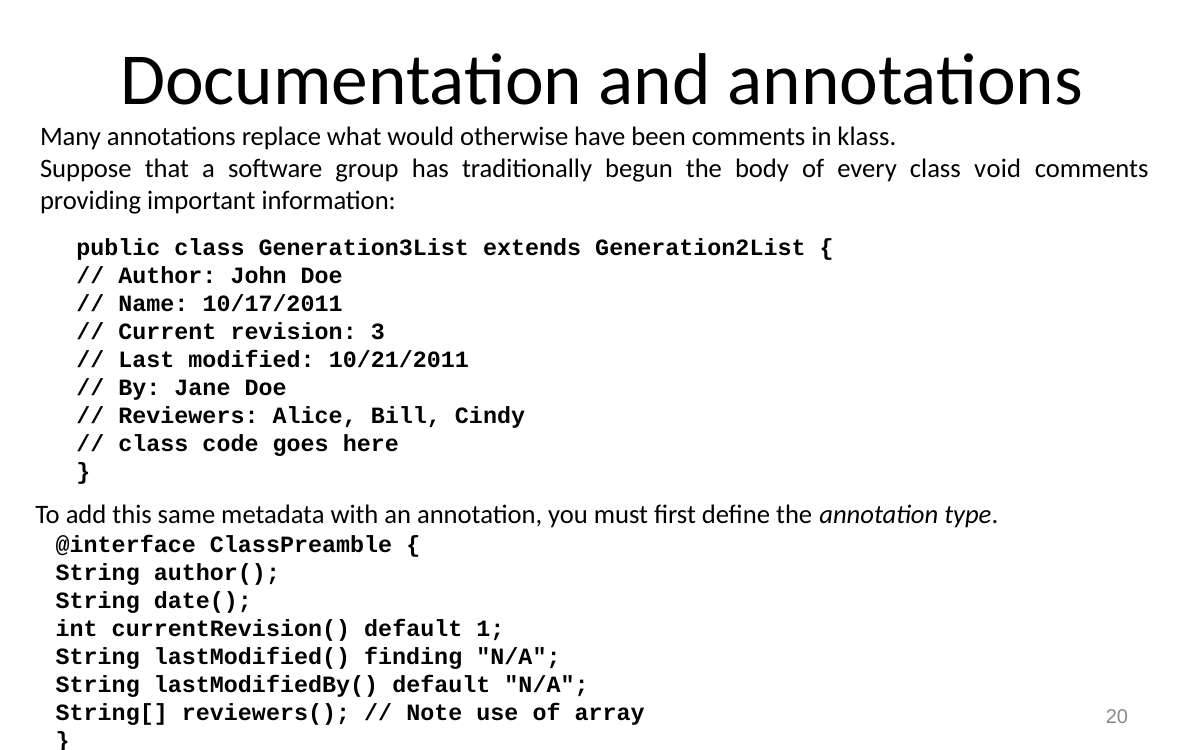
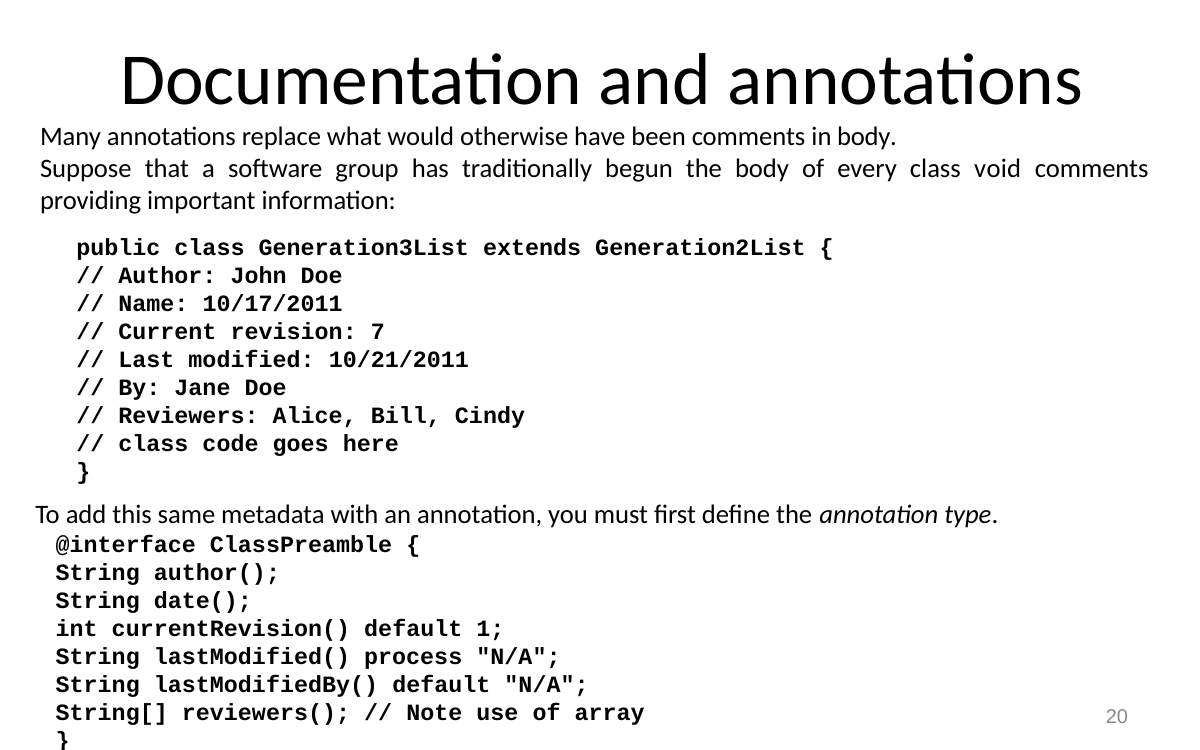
in klass: klass -> body (867, 137)
3: 3 -> 7 (378, 332)
finding: finding -> process (413, 656)
